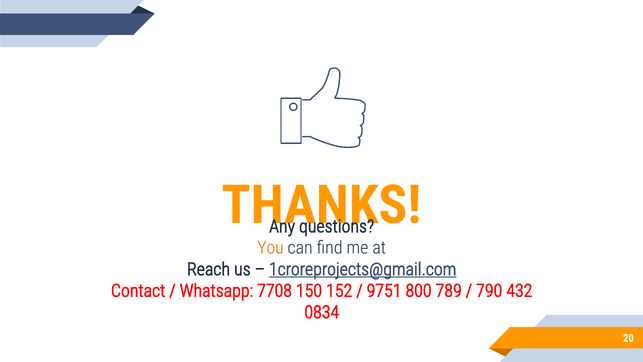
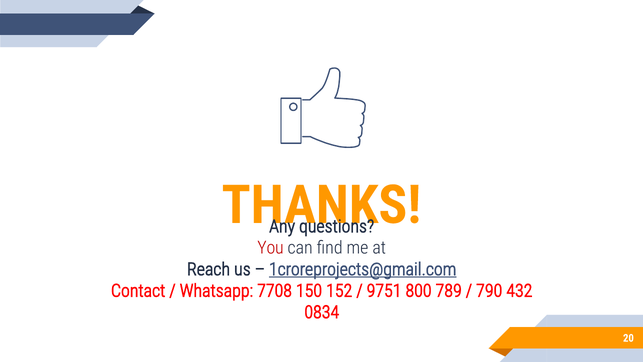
You colour: orange -> red (271, 248)
